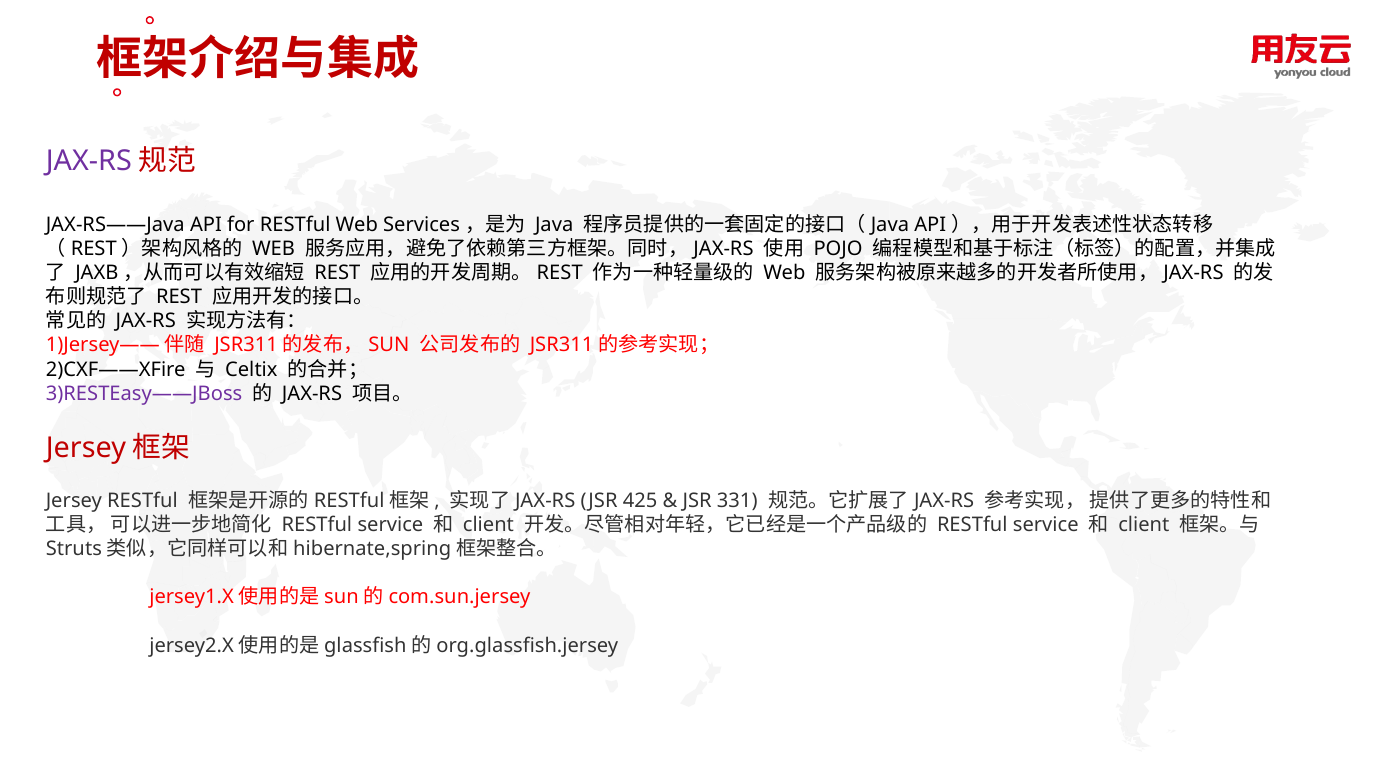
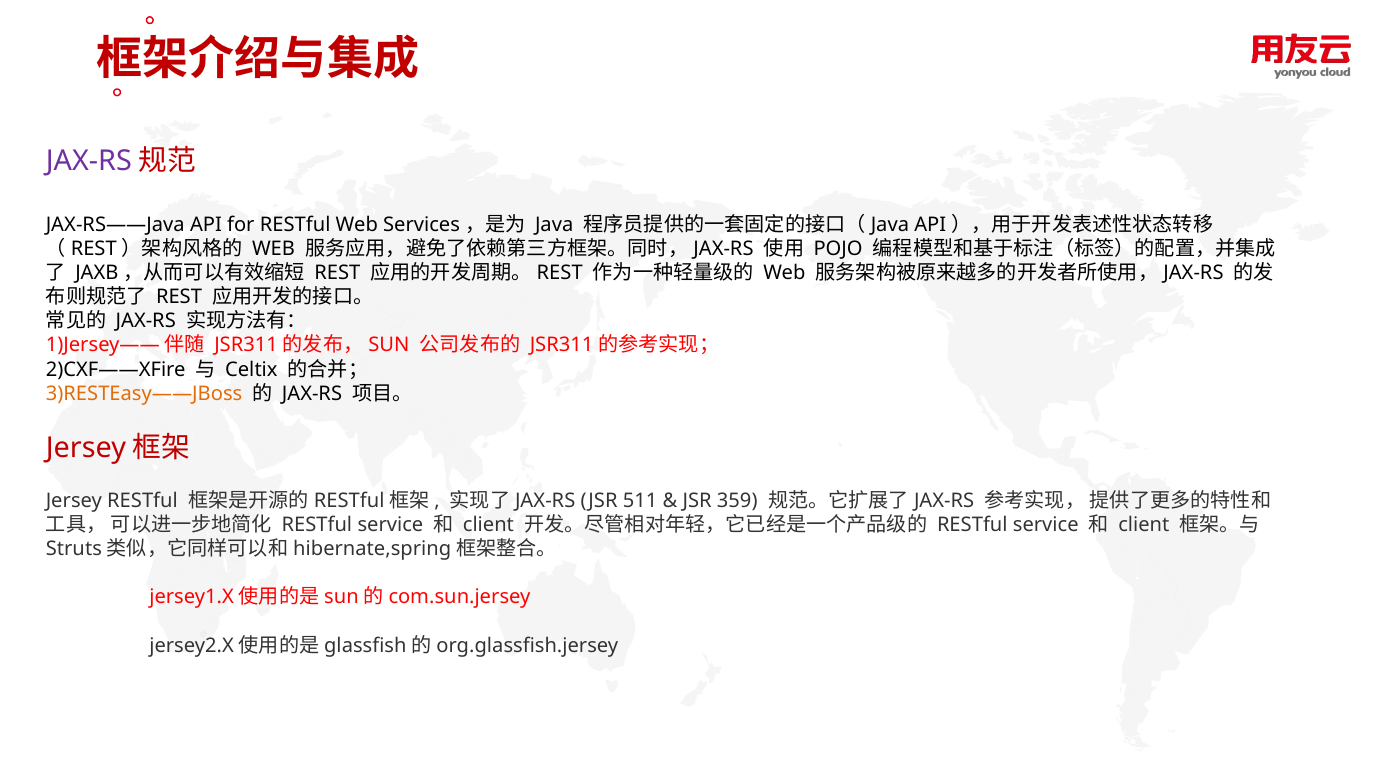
3)RESTEasy——JBoss colour: purple -> orange (144, 394)
425: 425 -> 511 (640, 501)
331: 331 -> 359 (737, 501)
